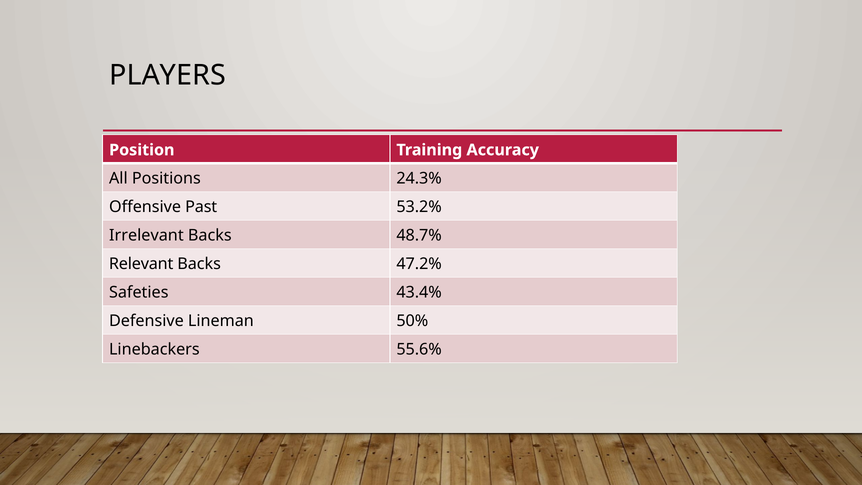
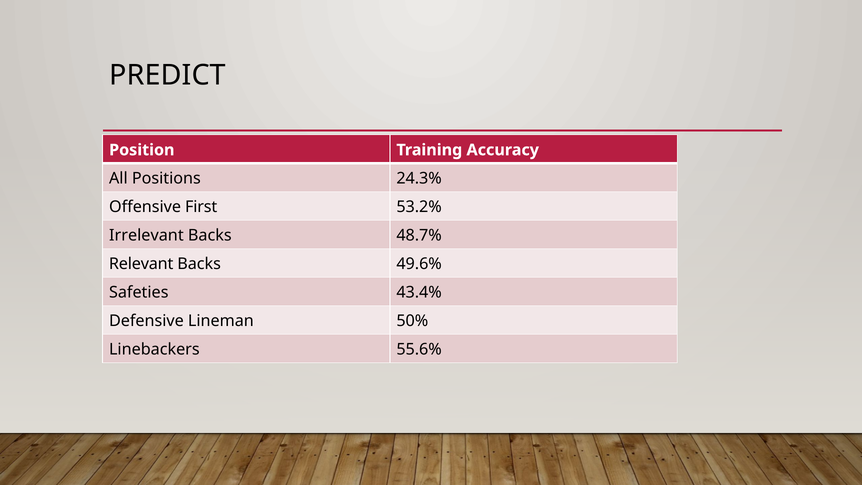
PLAYERS: PLAYERS -> PREDICT (167, 75)
Past: Past -> First (201, 207)
47.2%: 47.2% -> 49.6% (419, 264)
